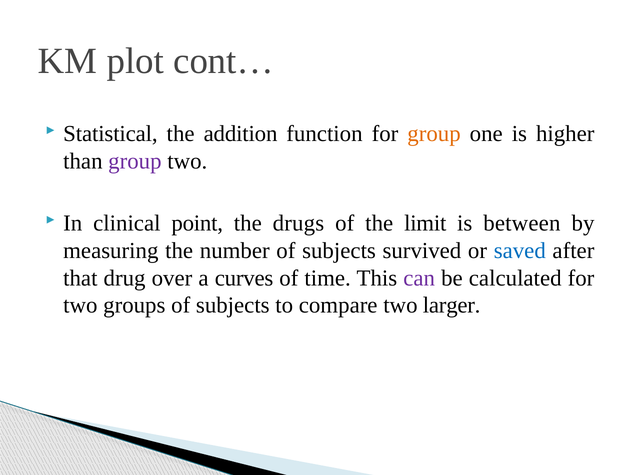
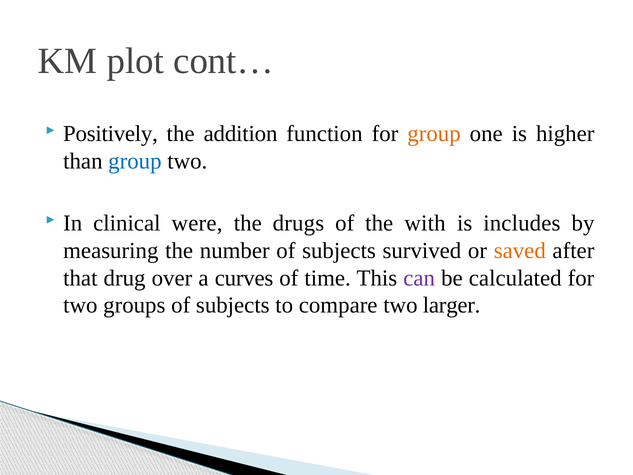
Statistical: Statistical -> Positively (110, 134)
group colour: purple -> blue (135, 161)
point: point -> were (197, 223)
limit: limit -> with (425, 223)
between: between -> includes (522, 223)
saved colour: blue -> orange (520, 250)
